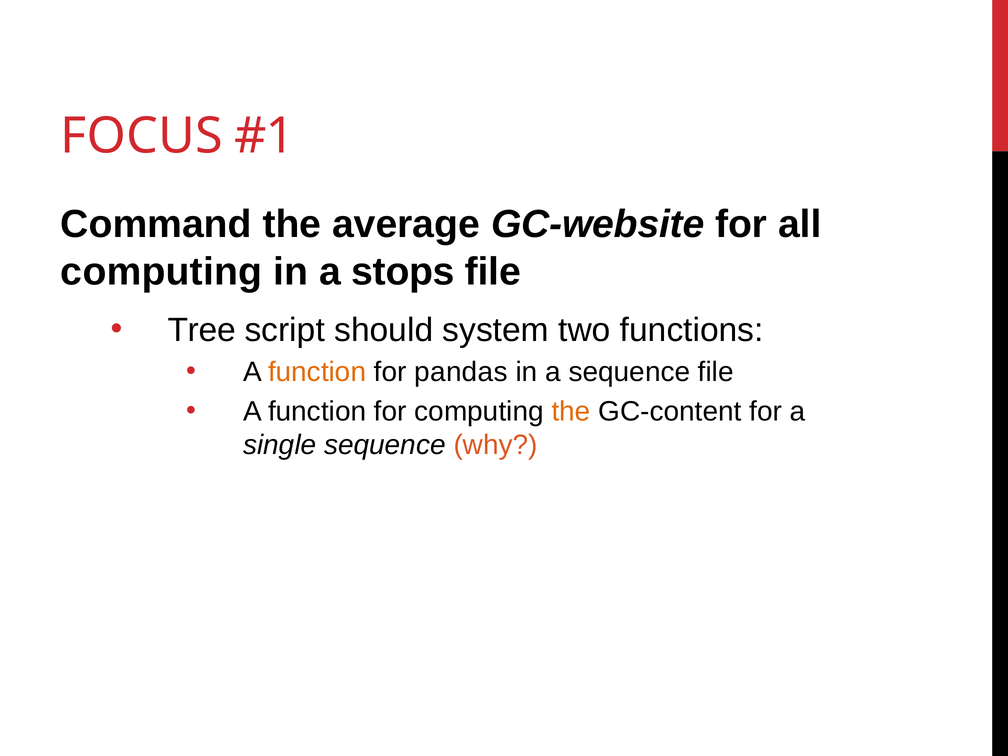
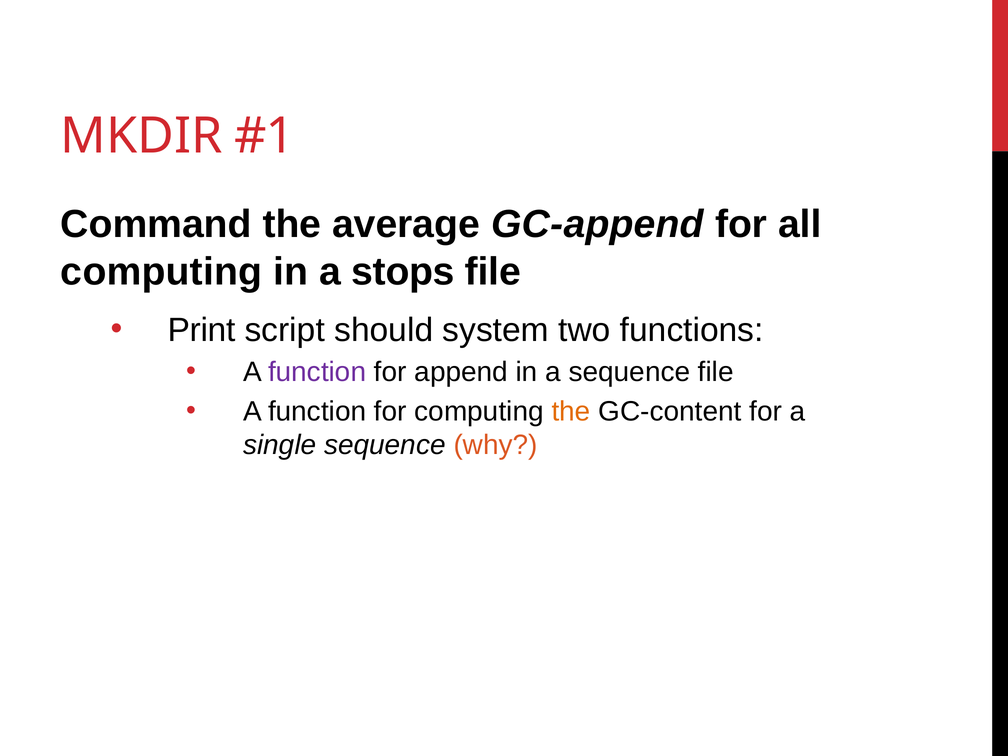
FOCUS: FOCUS -> MKDIR (142, 136)
GC-website: GC-website -> GC-append (598, 224)
Tree: Tree -> Print (202, 330)
function colour: orange -> purple (317, 372)
pandas: pandas -> append (461, 372)
